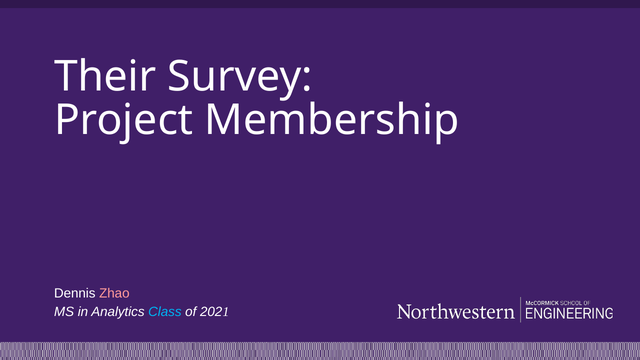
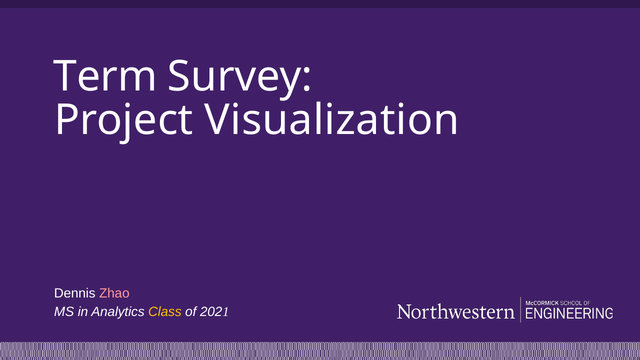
Their: Their -> Term (105, 76)
Membership: Membership -> Visualization (332, 120)
Class colour: light blue -> yellow (165, 312)
